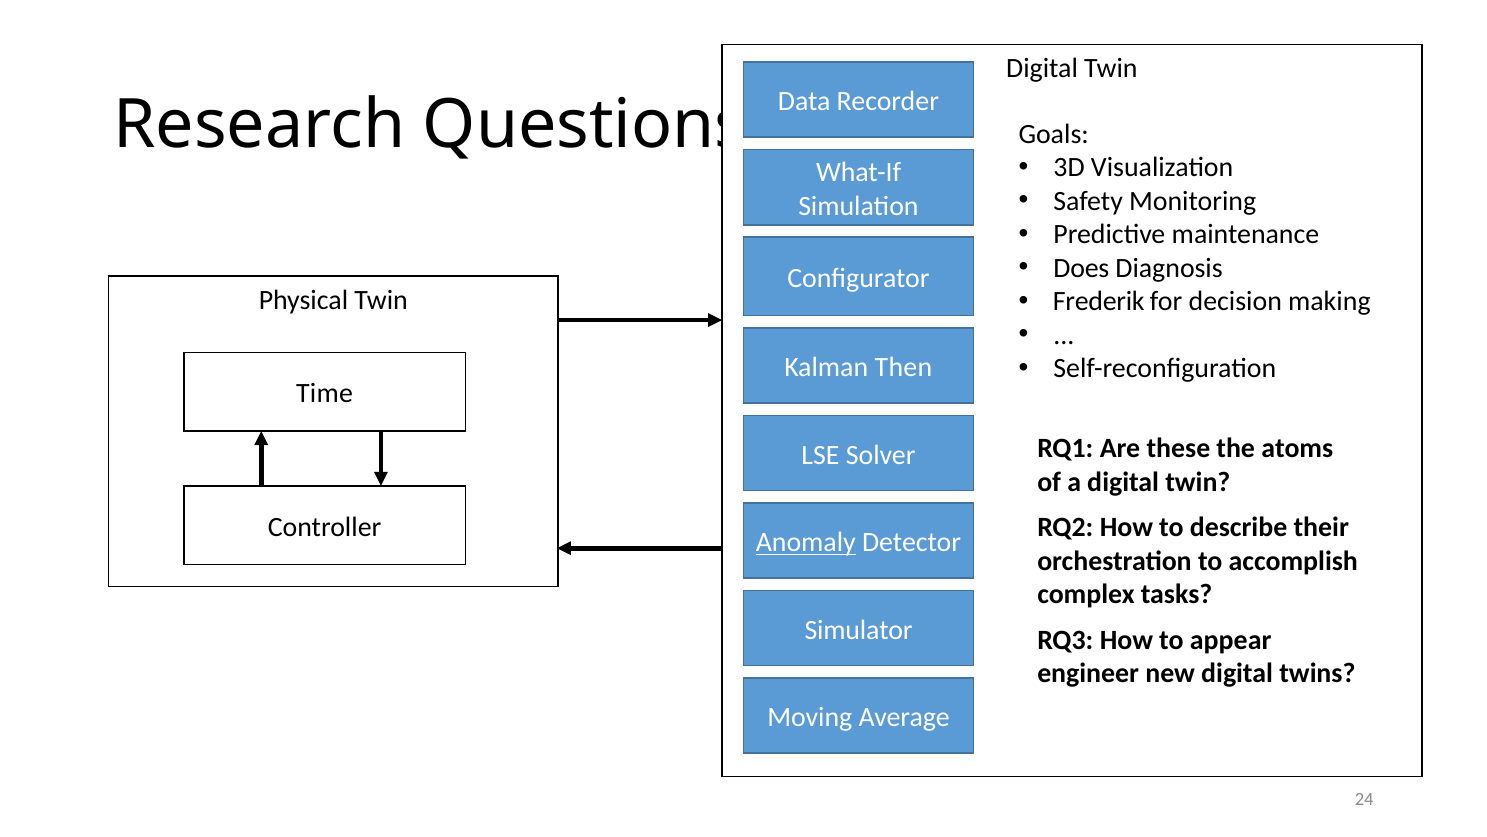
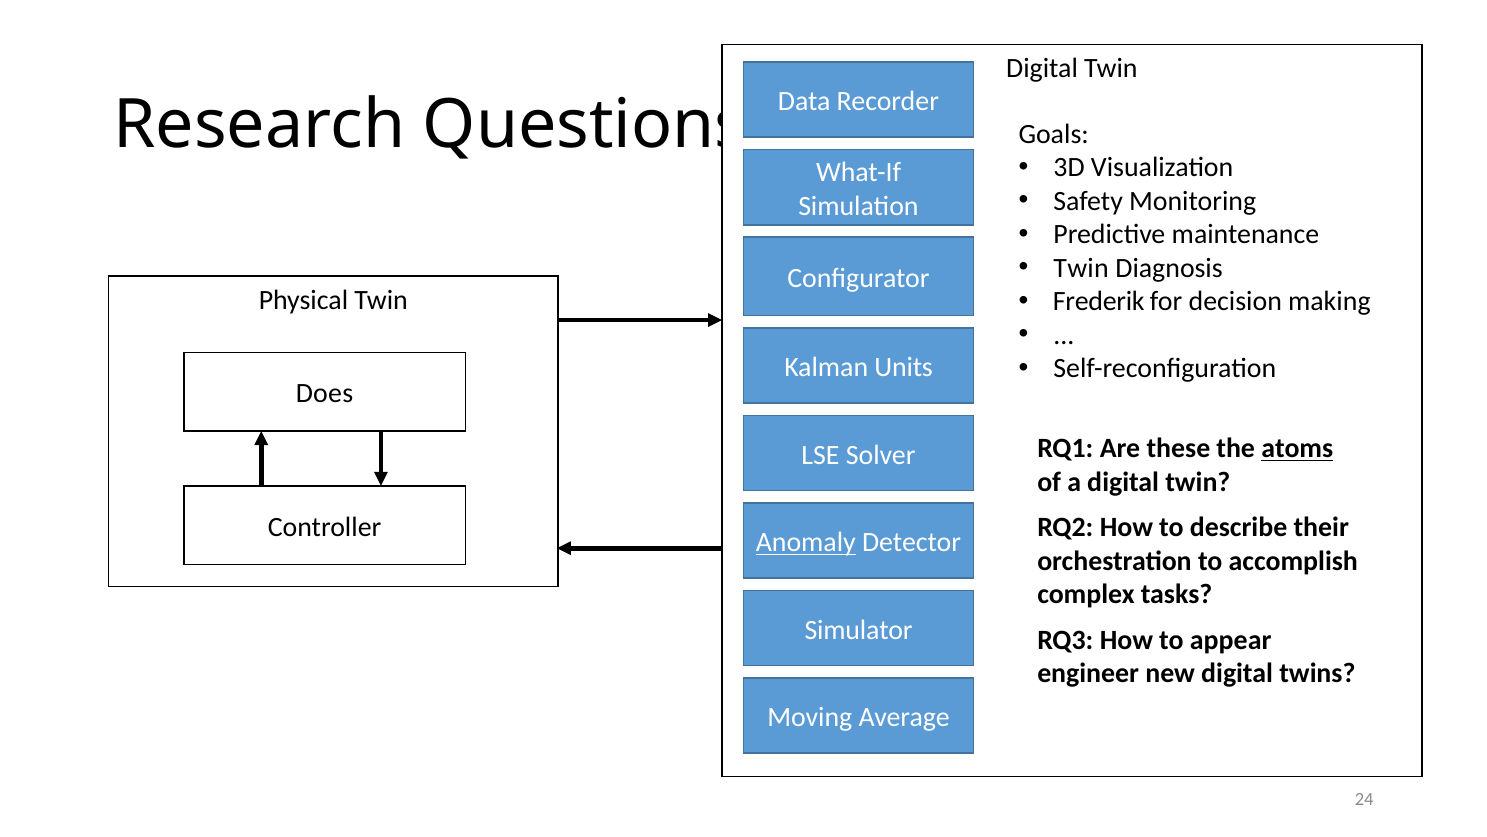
Does: Does -> Twin (1081, 268)
Then: Then -> Units (904, 367)
Time: Time -> Does (325, 393)
atoms underline: none -> present (1297, 448)
